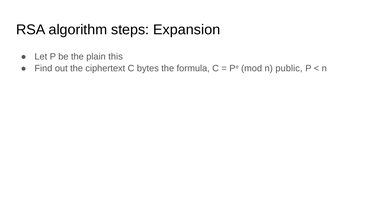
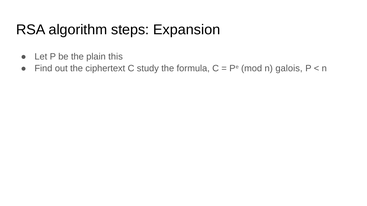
bytes: bytes -> study (148, 69)
public: public -> galois (289, 69)
